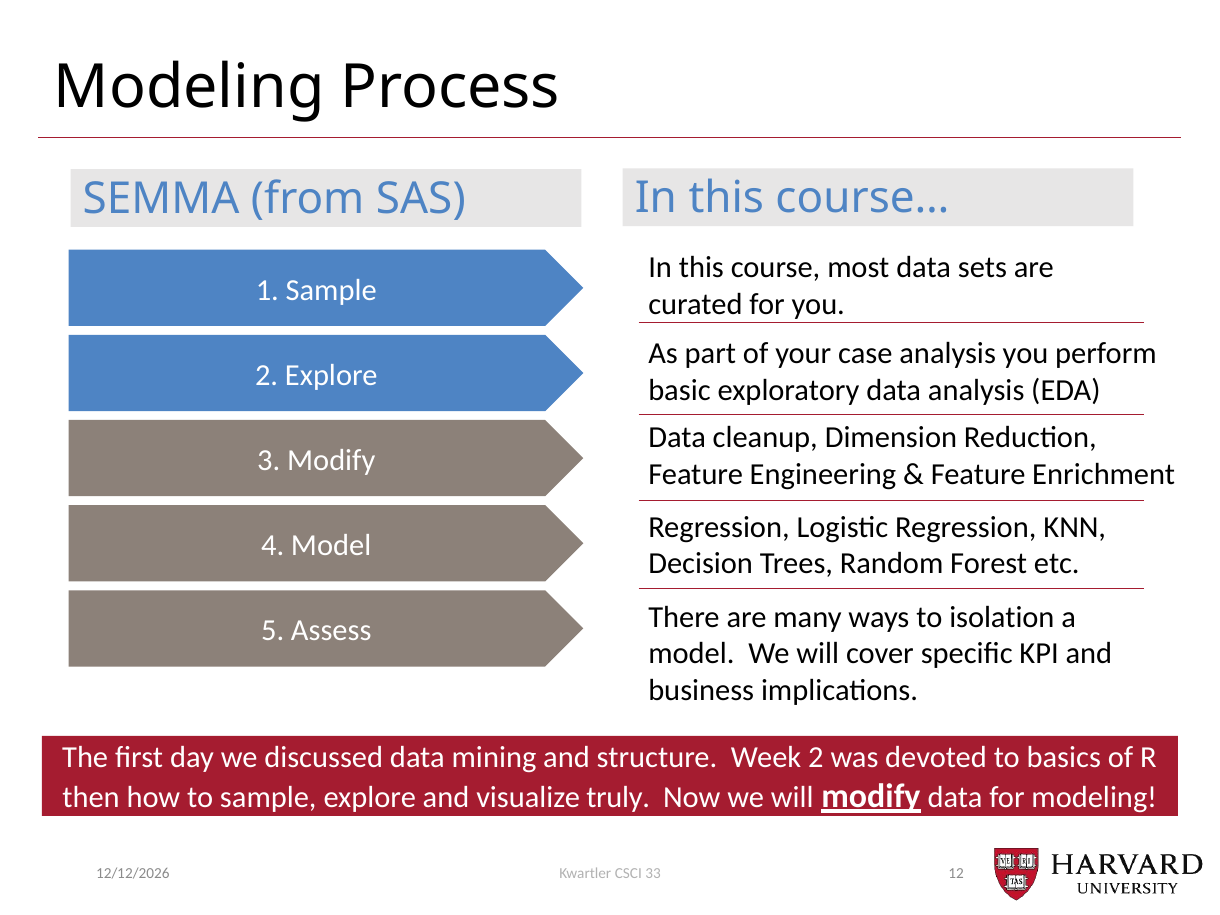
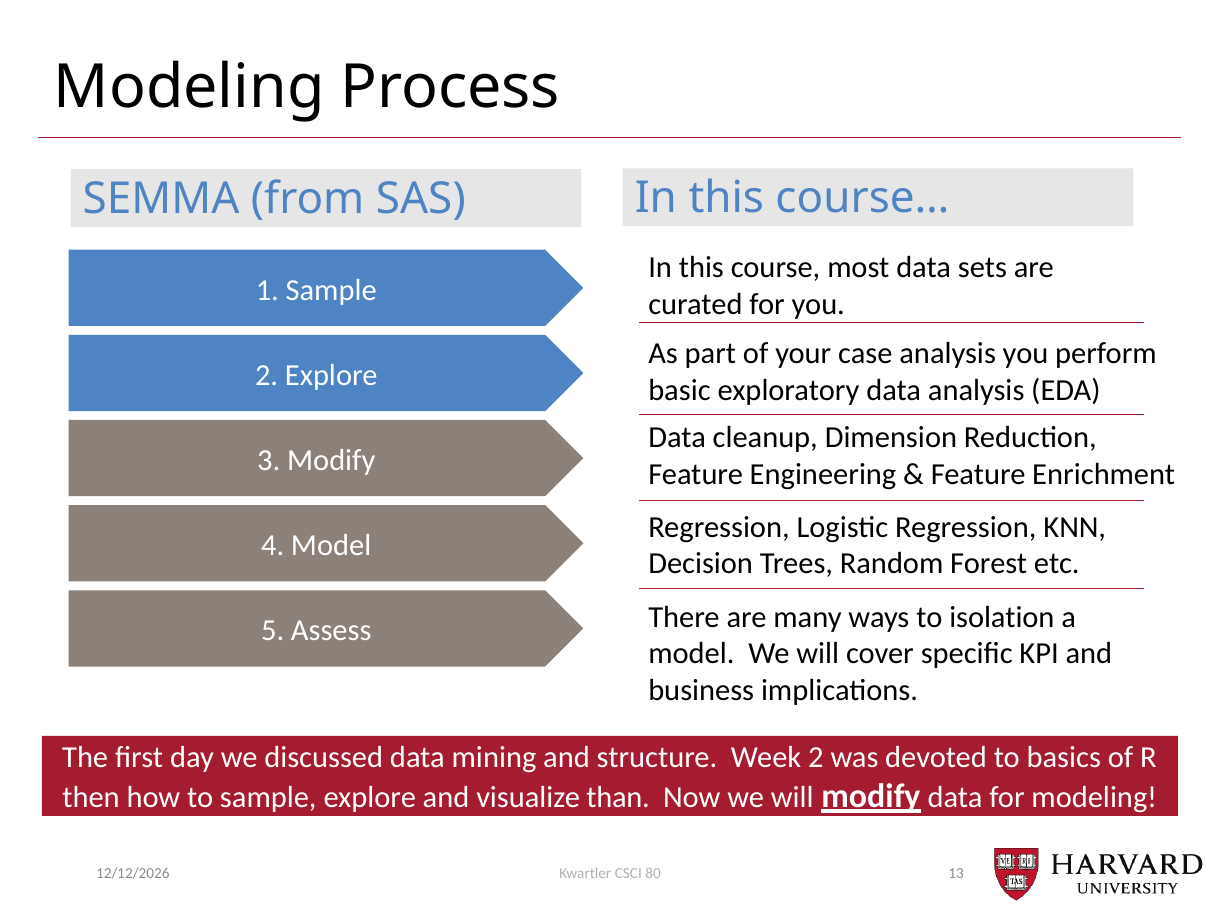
truly: truly -> than (618, 798)
12: 12 -> 13 (956, 873)
33: 33 -> 80 (653, 873)
